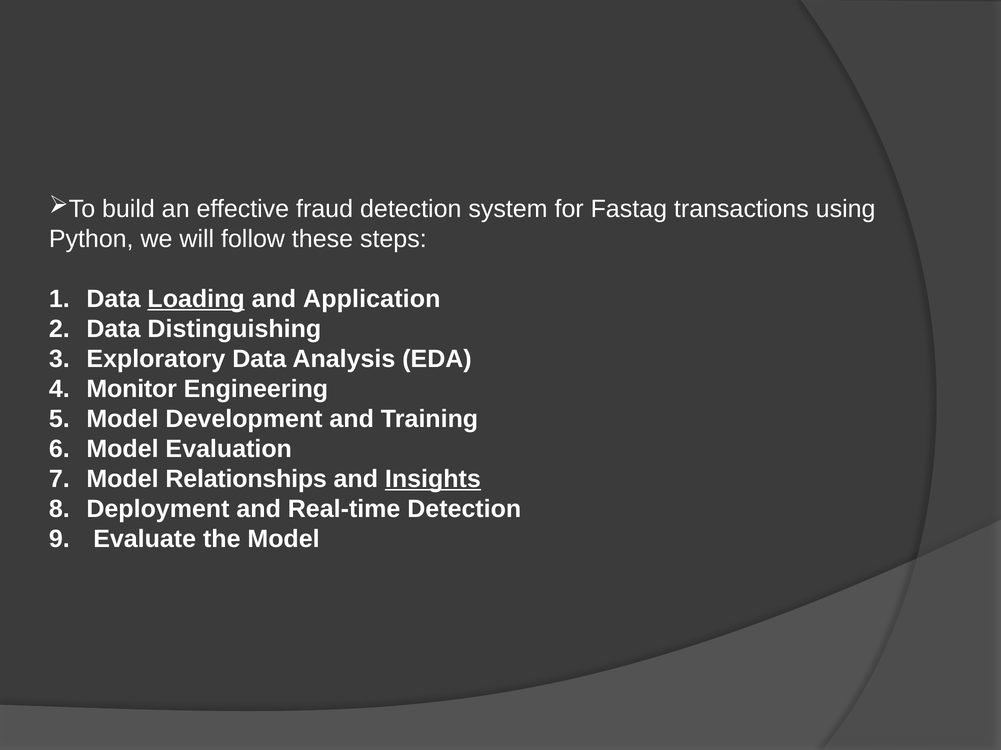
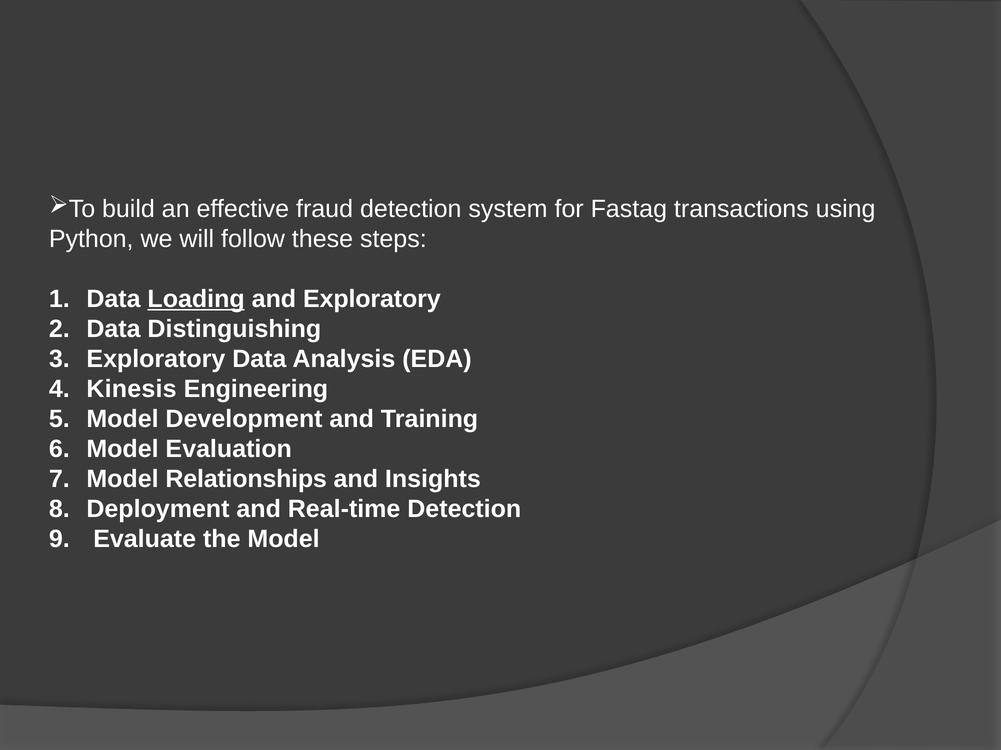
and Application: Application -> Exploratory (372, 299)
Monitor: Monitor -> Kinesis (132, 390)
Insights underline: present -> none (433, 480)
